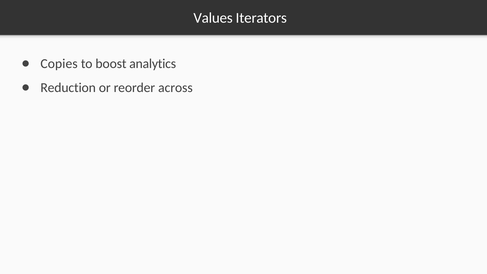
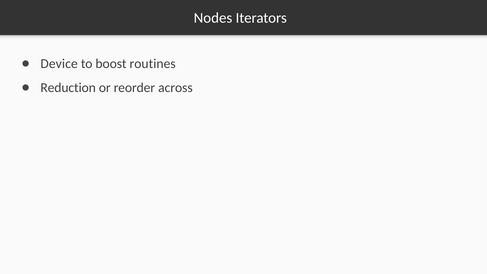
Values: Values -> Nodes (213, 18)
Copies: Copies -> Device (59, 64)
analytics: analytics -> routines (153, 64)
